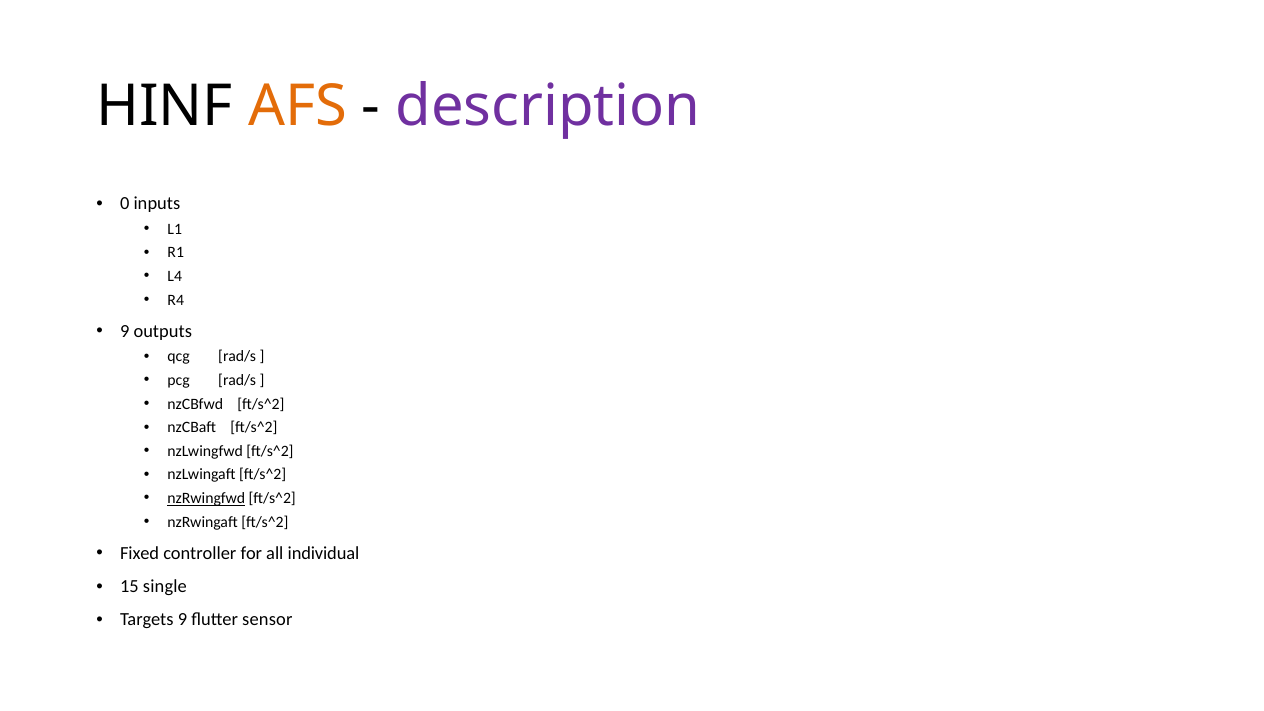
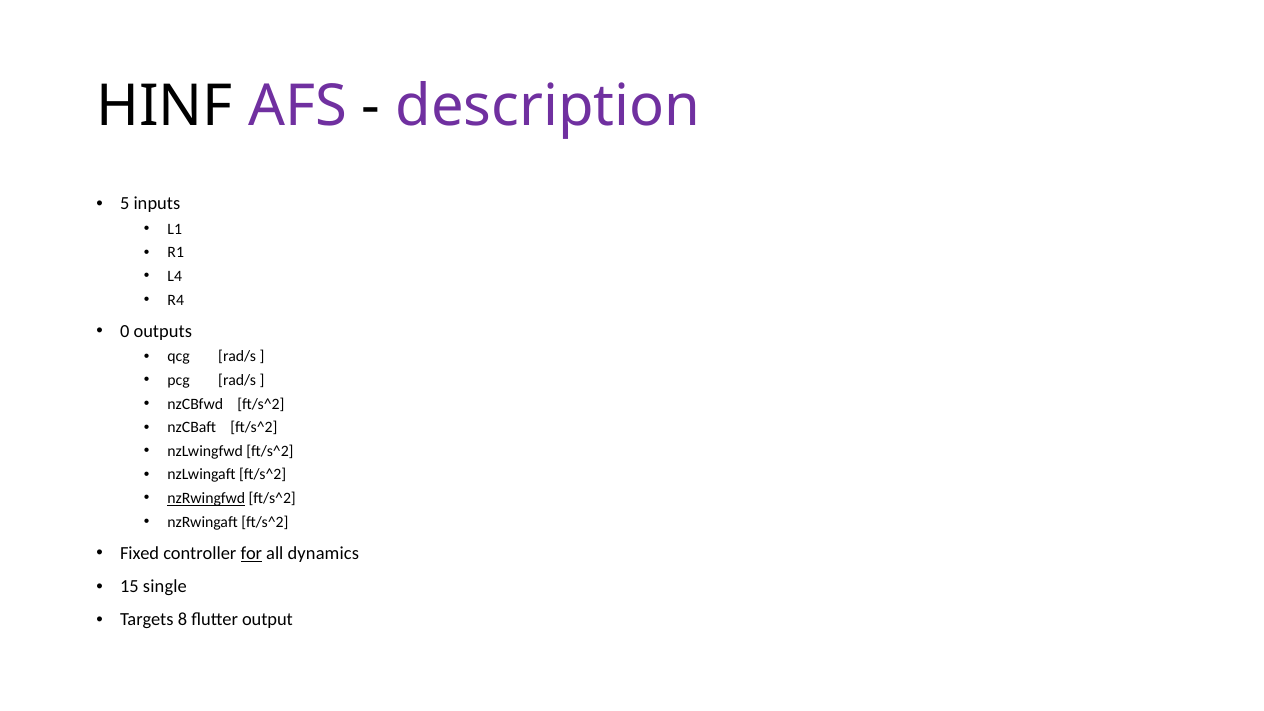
AFS colour: orange -> purple (297, 106)
0: 0 -> 5 (125, 204)
9: 9 -> 0 (125, 331)
for underline: none -> present (251, 554)
individual: individual -> dynamics (323, 554)
Targets 9: 9 -> 8 (183, 620)
sensor: sensor -> output (267, 620)
